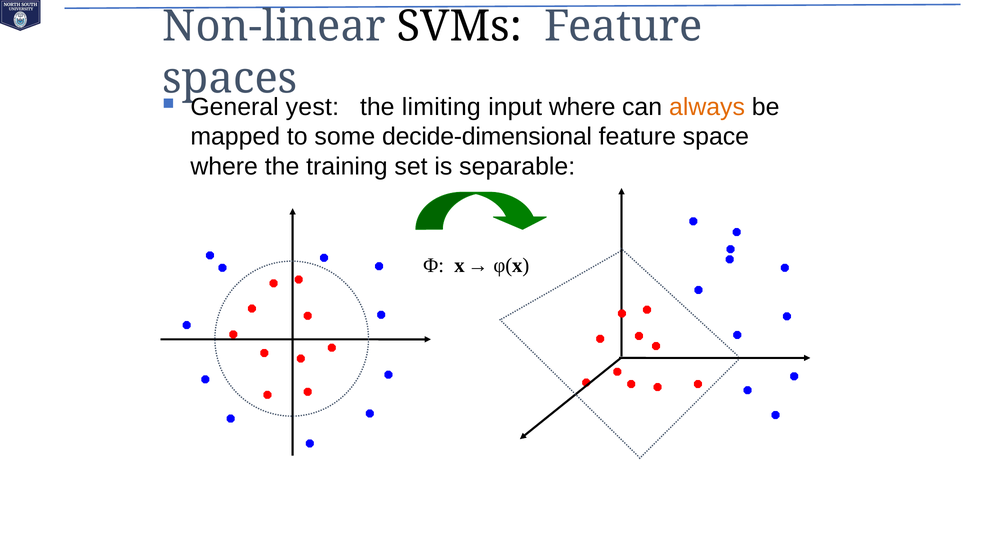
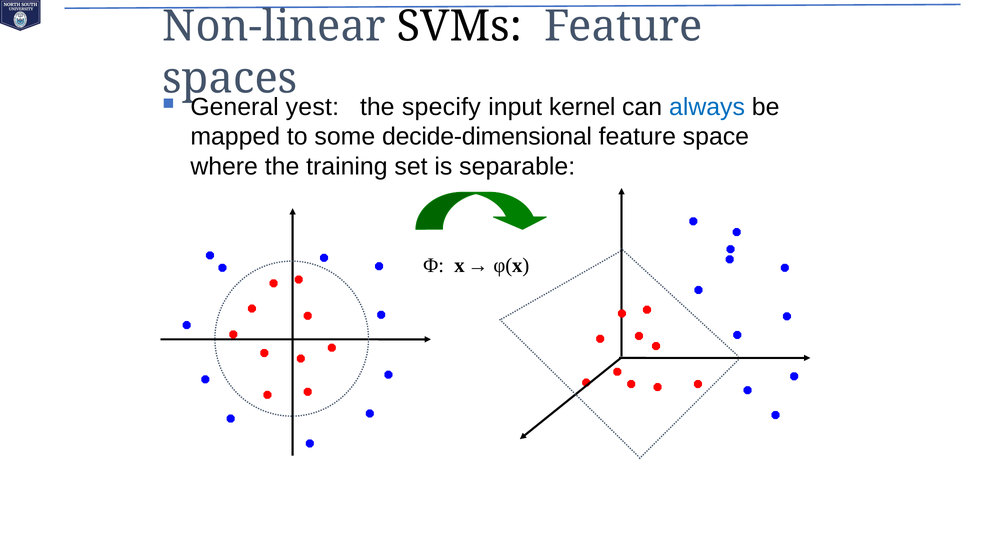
limiting: limiting -> specify (441, 107)
input where: where -> kernel (582, 107)
always colour: orange -> blue (707, 107)
